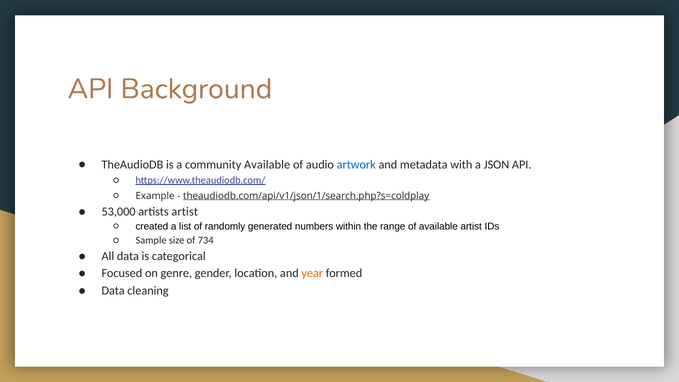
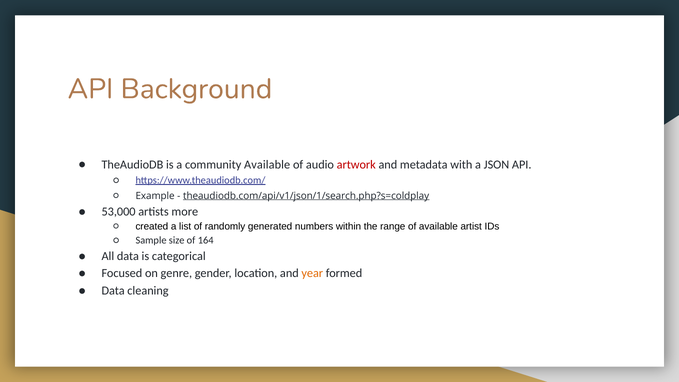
artwork colour: blue -> red (356, 164)
artists artist: artist -> more (185, 212)
734: 734 -> 164 (206, 240)
